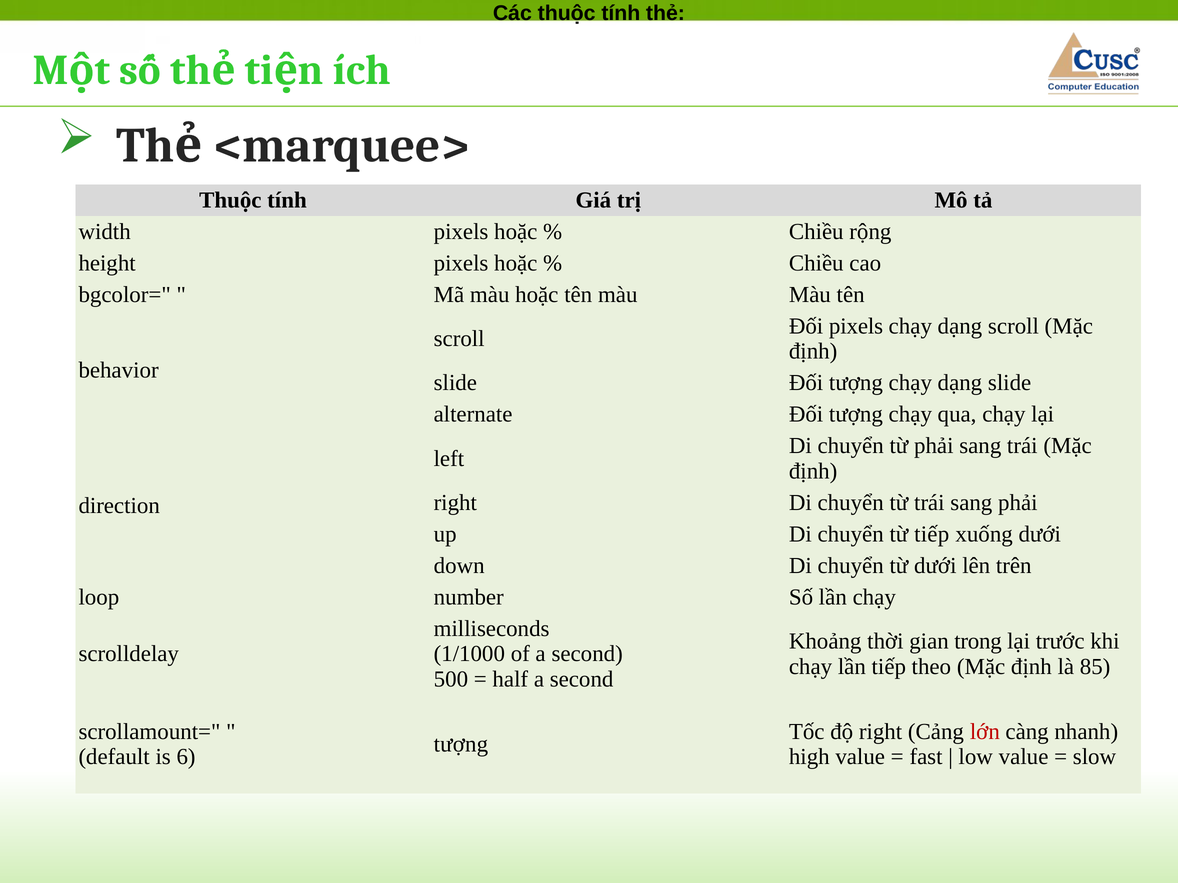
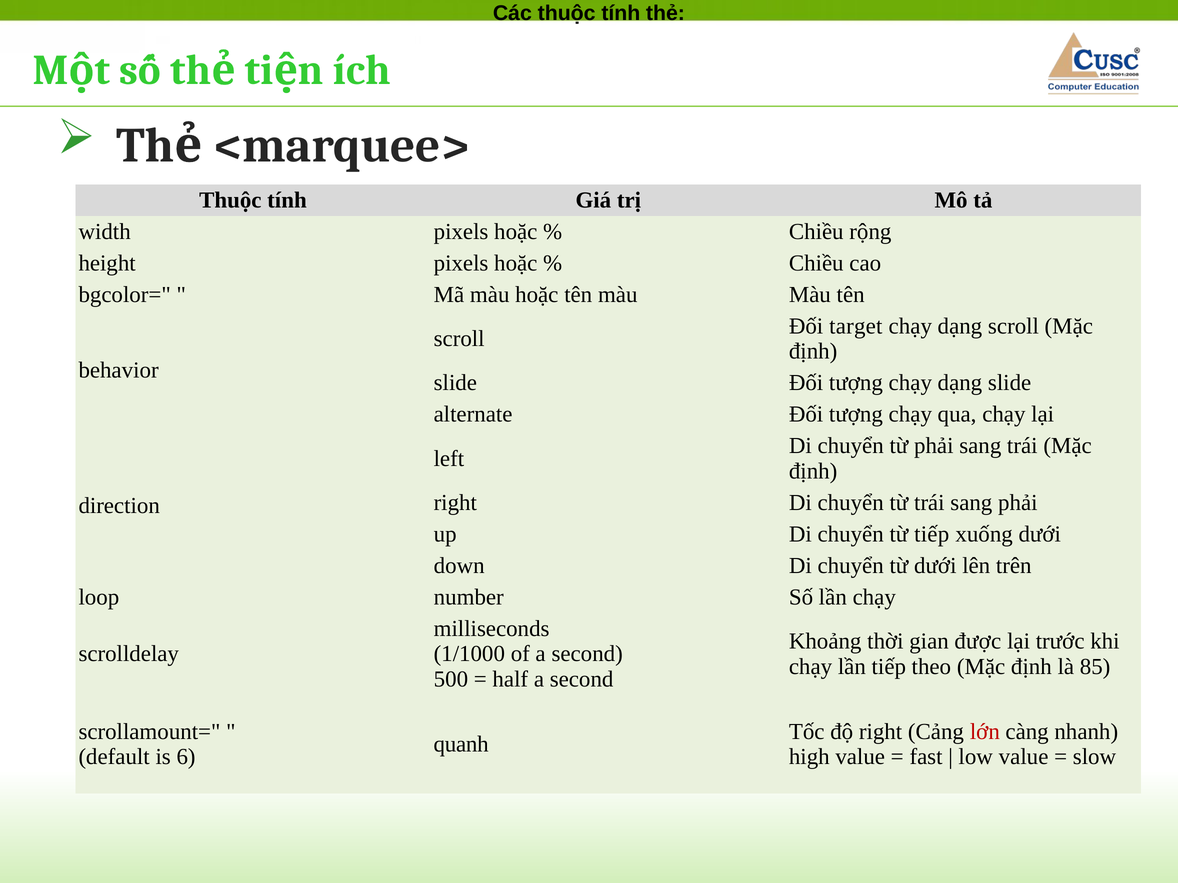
Đối pixels: pixels -> target (856, 326)
trong: trong -> được (978, 641)
tượng: tượng -> quanh (461, 745)
